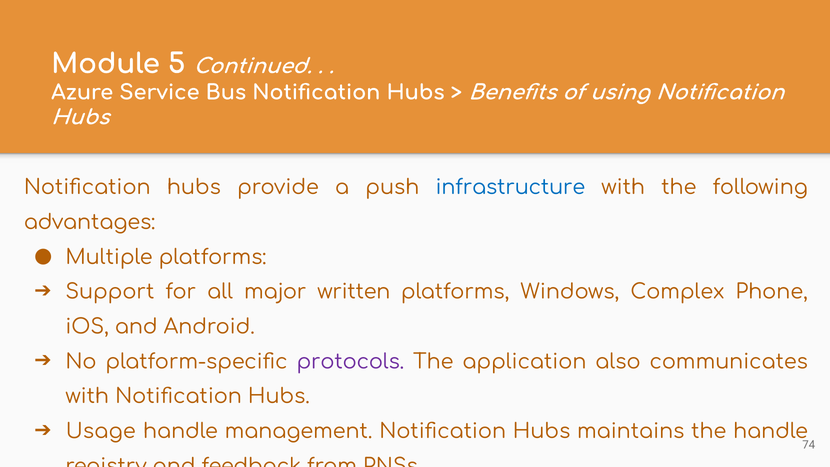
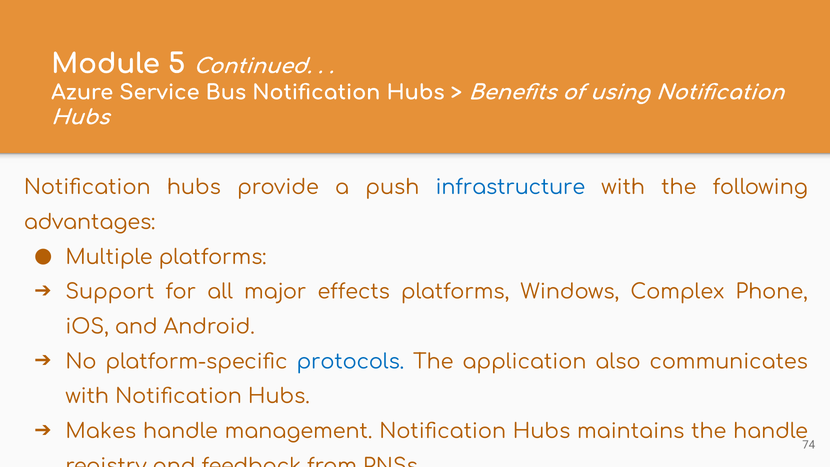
written: written -> effects (354, 292)
protocols colour: purple -> blue (350, 362)
Usage: Usage -> Makes (101, 431)
